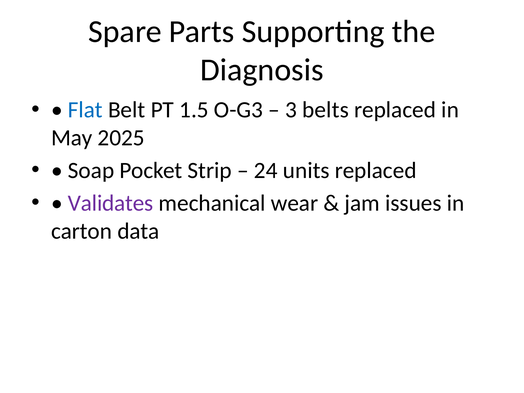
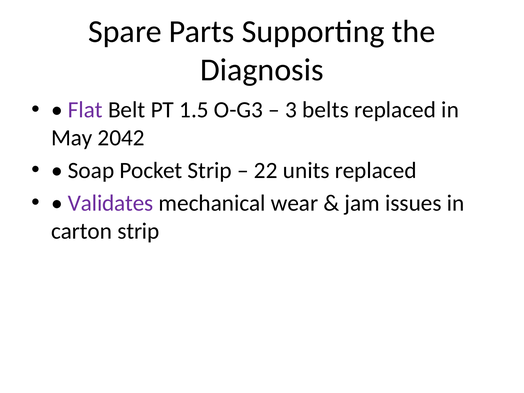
Flat colour: blue -> purple (85, 110)
2025: 2025 -> 2042 (121, 138)
24: 24 -> 22 (266, 170)
carton data: data -> strip (138, 231)
